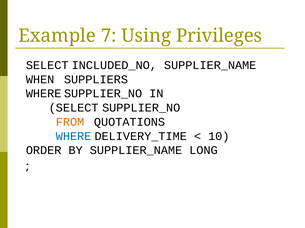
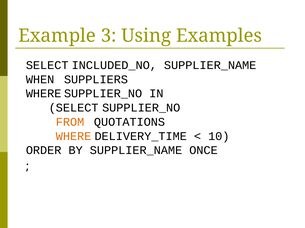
7: 7 -> 3 (109, 36)
Privileges: Privileges -> Examples (219, 36)
WHERE colour: blue -> orange (74, 137)
LONG: LONG -> ONCE (203, 151)
